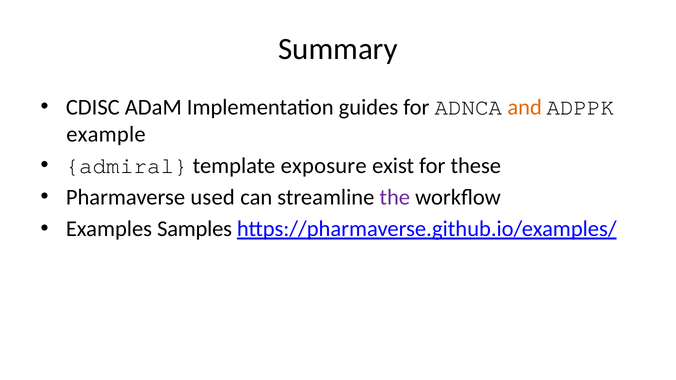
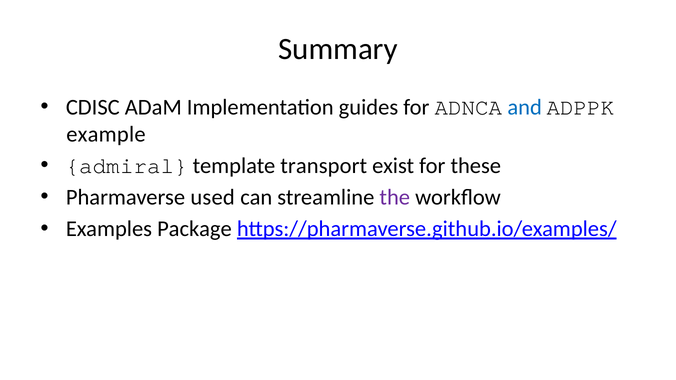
and colour: orange -> blue (525, 107)
exposure: exposure -> transport (324, 166)
Samples: Samples -> Package (194, 229)
